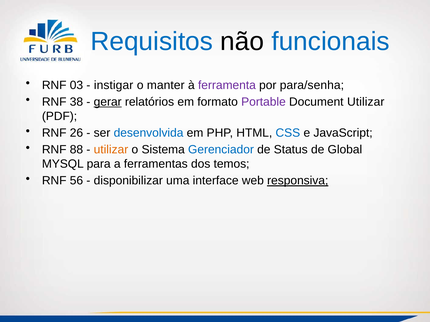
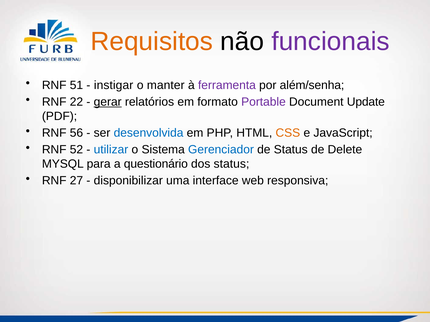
Requisitos colour: blue -> orange (152, 42)
funcionais colour: blue -> purple (331, 42)
03: 03 -> 51 (76, 85)
para/senha: para/senha -> além/senha (312, 85)
38: 38 -> 22 (76, 102)
Document Utilizar: Utilizar -> Update (366, 102)
26: 26 -> 56 (76, 133)
CSS colour: blue -> orange (288, 133)
88: 88 -> 52 (76, 150)
utilizar colour: orange -> blue (111, 150)
Global: Global -> Delete (345, 150)
ferramentas: ferramentas -> questionário (156, 164)
dos temos: temos -> status (231, 164)
56: 56 -> 27 (76, 181)
responsiva underline: present -> none (298, 181)
